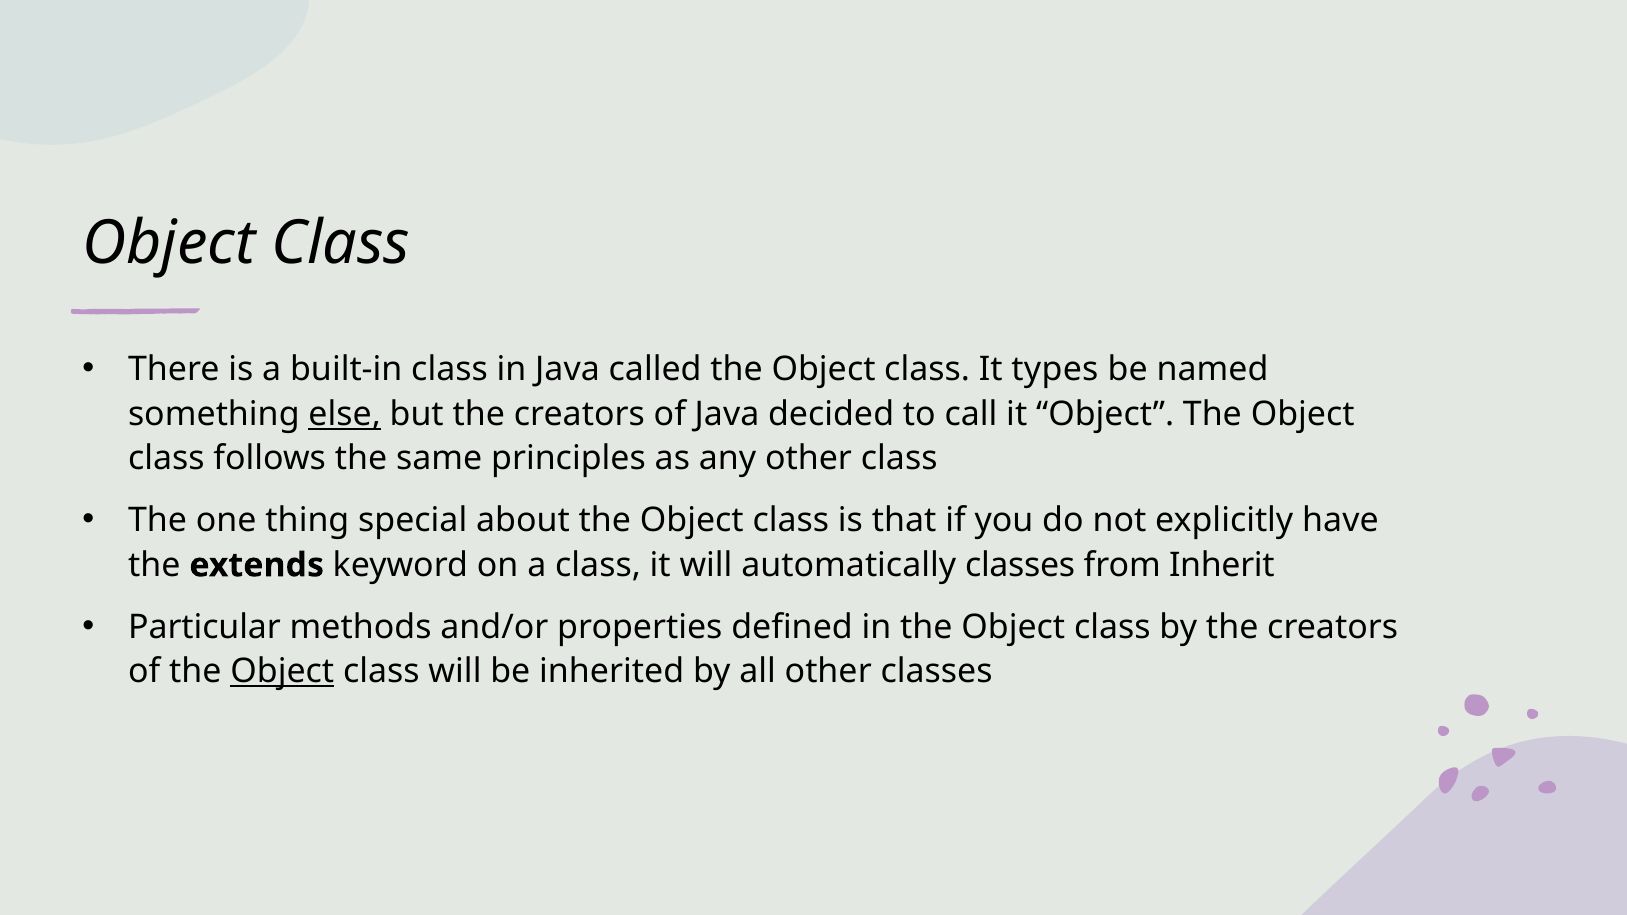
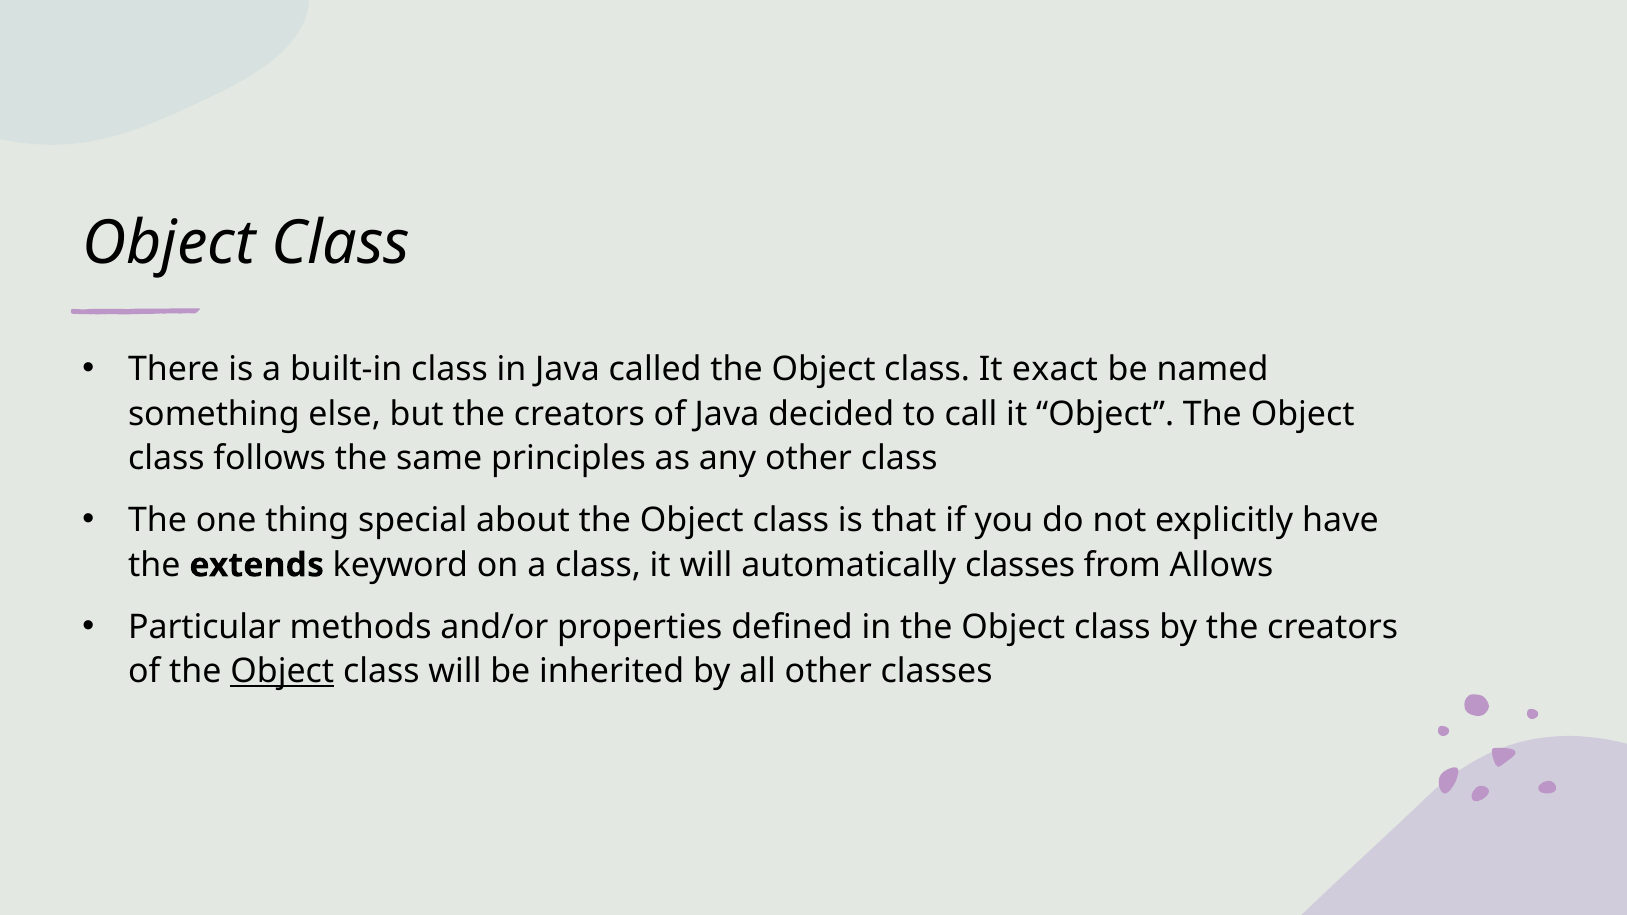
types: types -> exact (1055, 369)
else underline: present -> none (345, 414)
Inherit: Inherit -> Allows (1222, 565)
